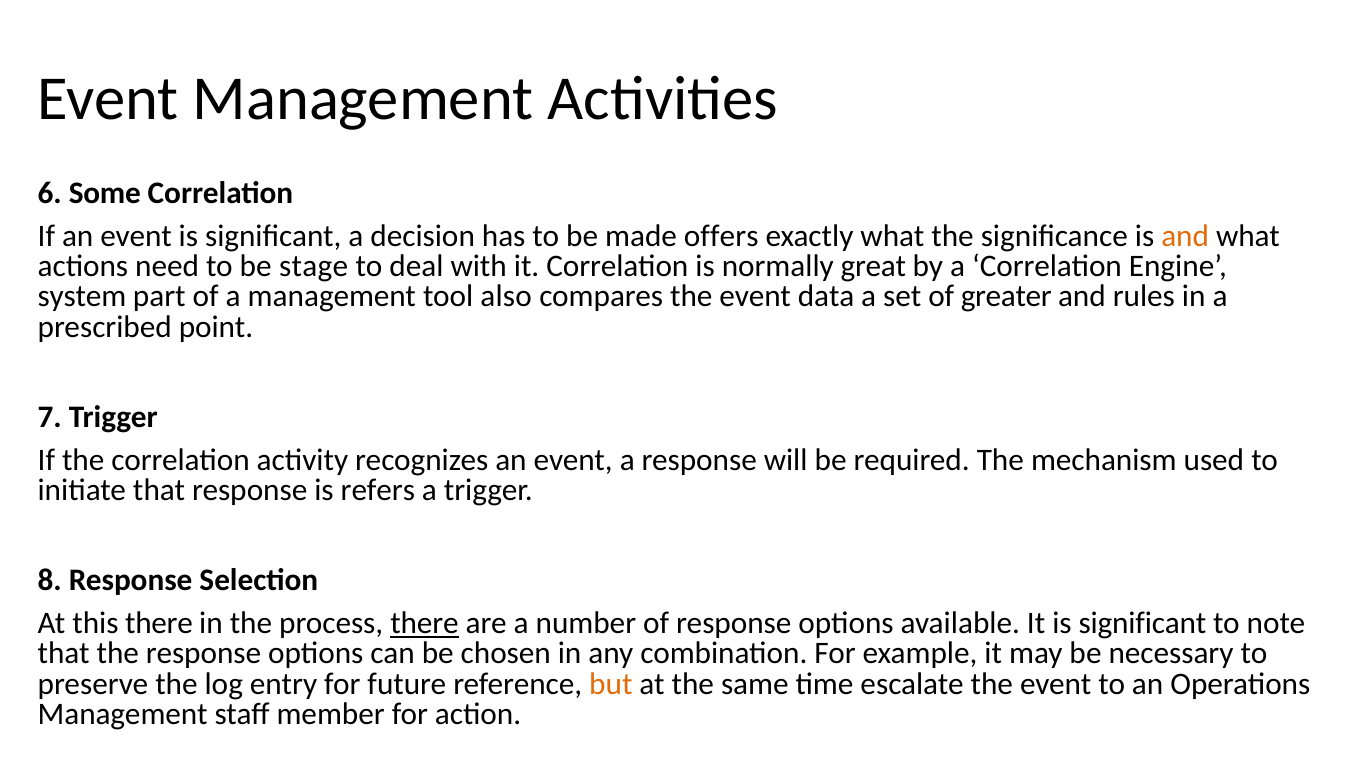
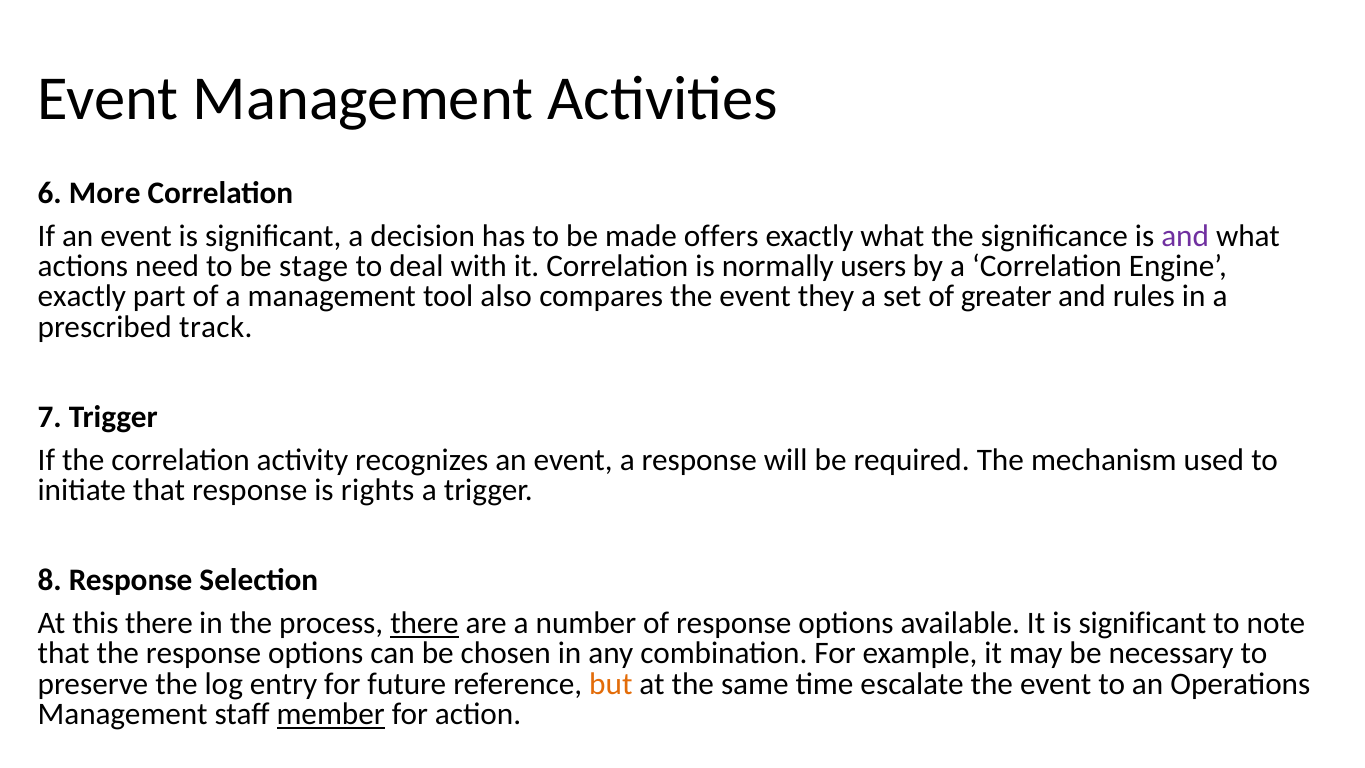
Some: Some -> More (105, 193)
and colour: orange -> purple (1185, 236)
great: great -> users (873, 266)
system: system -> exactly (82, 297)
data: data -> they (826, 297)
point: point -> track (216, 327)
refers: refers -> rights (378, 490)
member underline: none -> present (331, 714)
